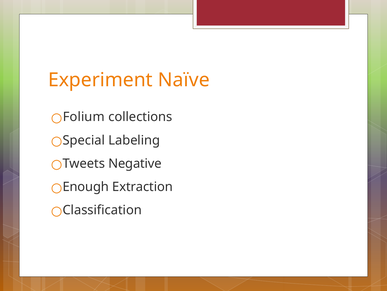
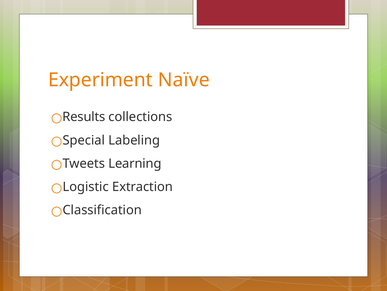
Folium: Folium -> Results (84, 117)
Negative: Negative -> Learning (135, 163)
Enough: Enough -> Logistic (86, 186)
